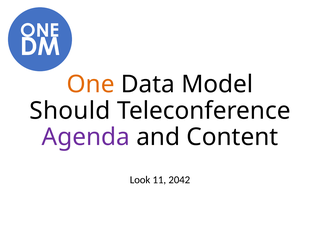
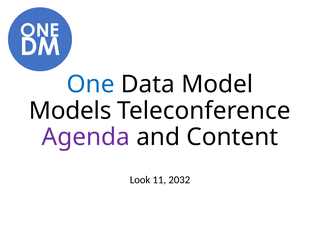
One colour: orange -> blue (91, 84)
Should: Should -> Models (70, 111)
2042: 2042 -> 2032 (179, 180)
